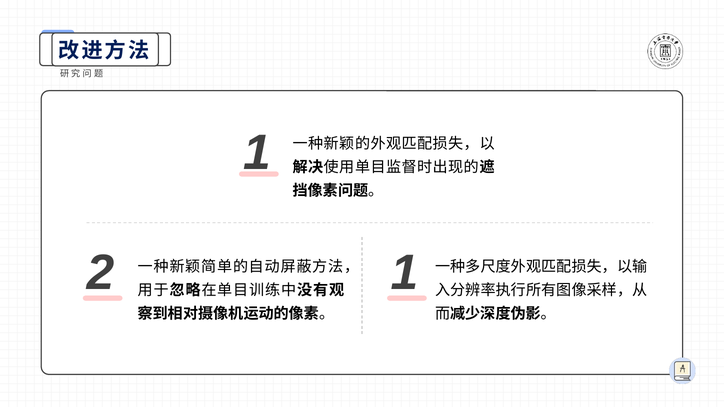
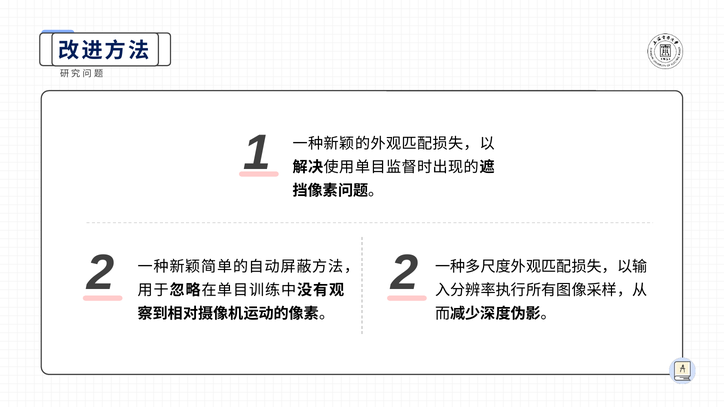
2 1: 1 -> 2 (405, 273)
